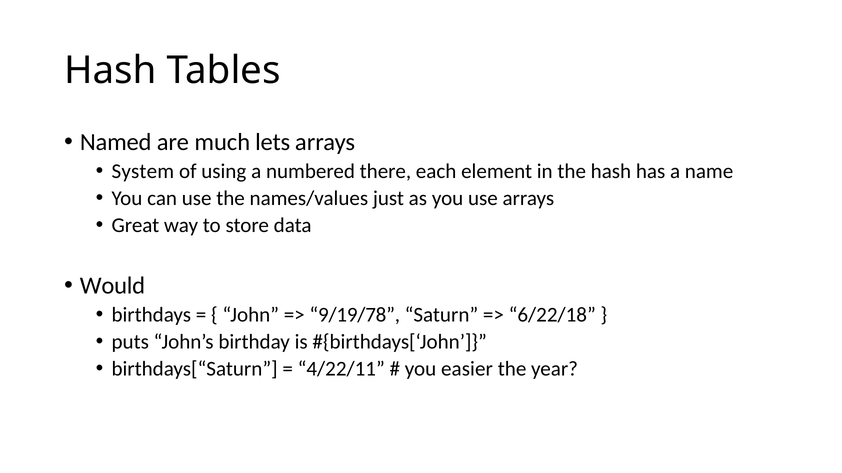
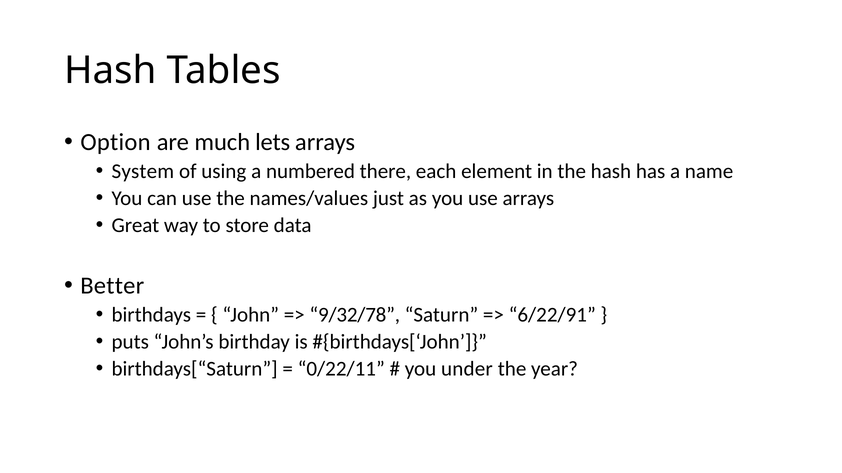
Named: Named -> Option (115, 142)
Would: Would -> Better (112, 286)
9/19/78: 9/19/78 -> 9/32/78 (355, 315)
6/22/18: 6/22/18 -> 6/22/91 (552, 315)
4/22/11: 4/22/11 -> 0/22/11 (341, 369)
easier: easier -> under (467, 369)
